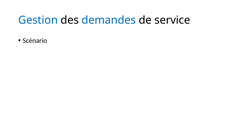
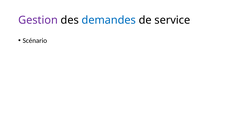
Gestion colour: blue -> purple (38, 20)
